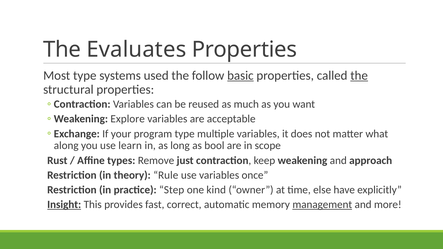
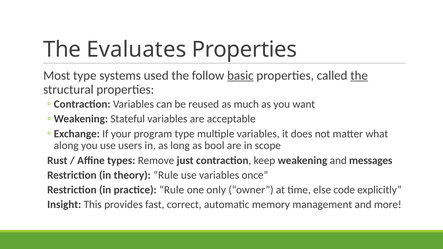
Explore: Explore -> Stateful (128, 119)
learn: learn -> users (130, 146)
approach: approach -> messages (371, 161)
practice Step: Step -> Rule (172, 190)
kind: kind -> only (216, 190)
have: have -> code (344, 190)
Insight underline: present -> none (64, 205)
management underline: present -> none (322, 205)
